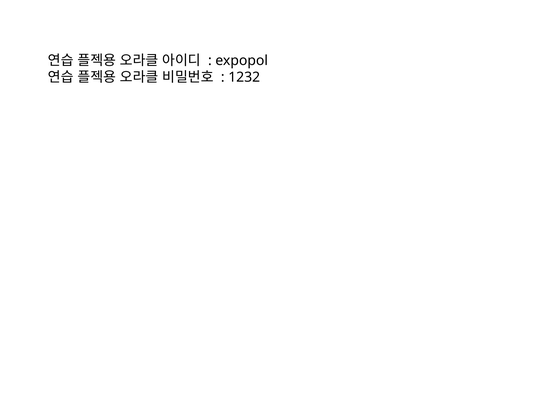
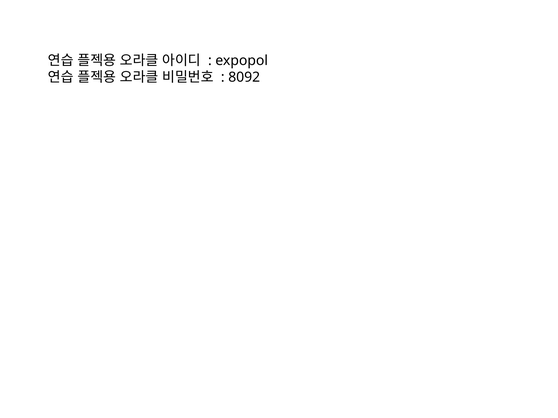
1232: 1232 -> 8092 (244, 77)
